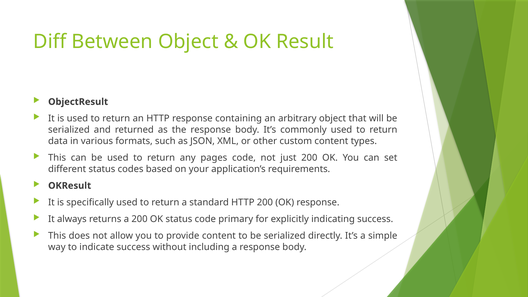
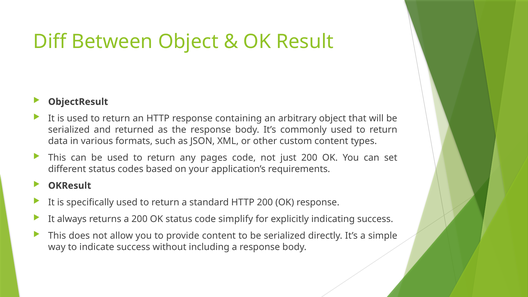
primary: primary -> simplify (236, 219)
